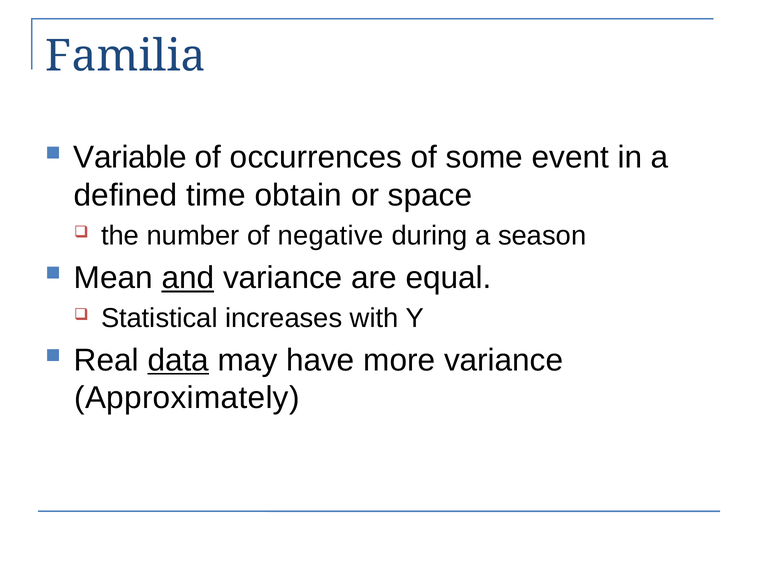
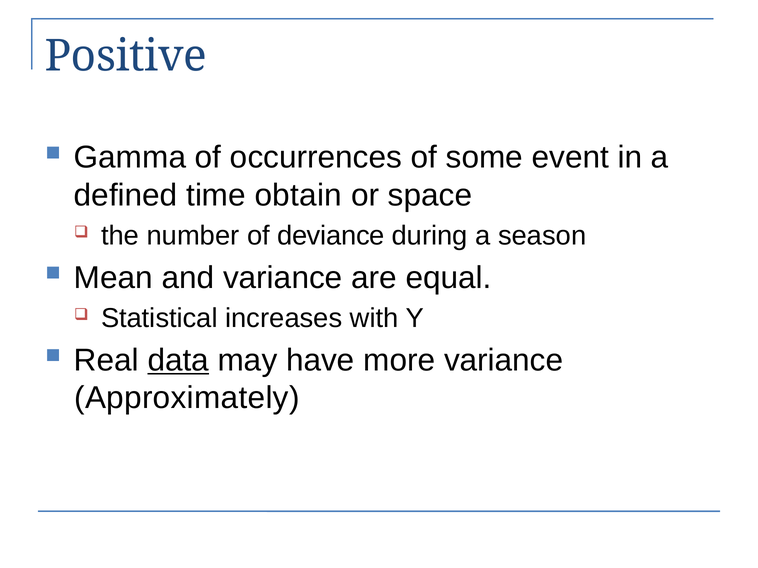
Familia: Familia -> Positive (126, 56)
Variable: Variable -> Gamma (130, 158)
negative: negative -> deviance (331, 236)
and underline: present -> none (188, 278)
